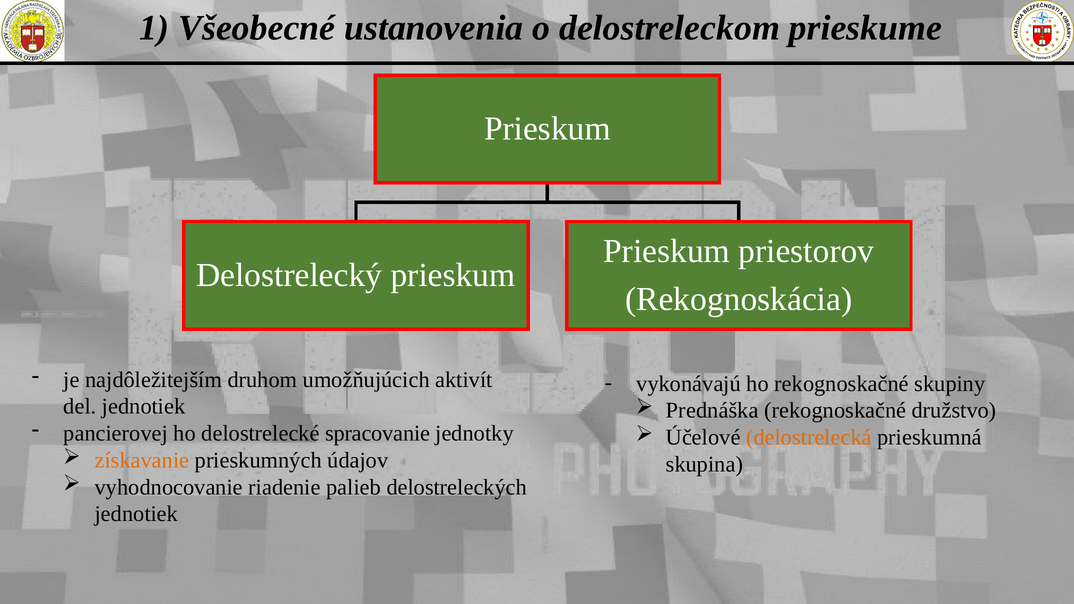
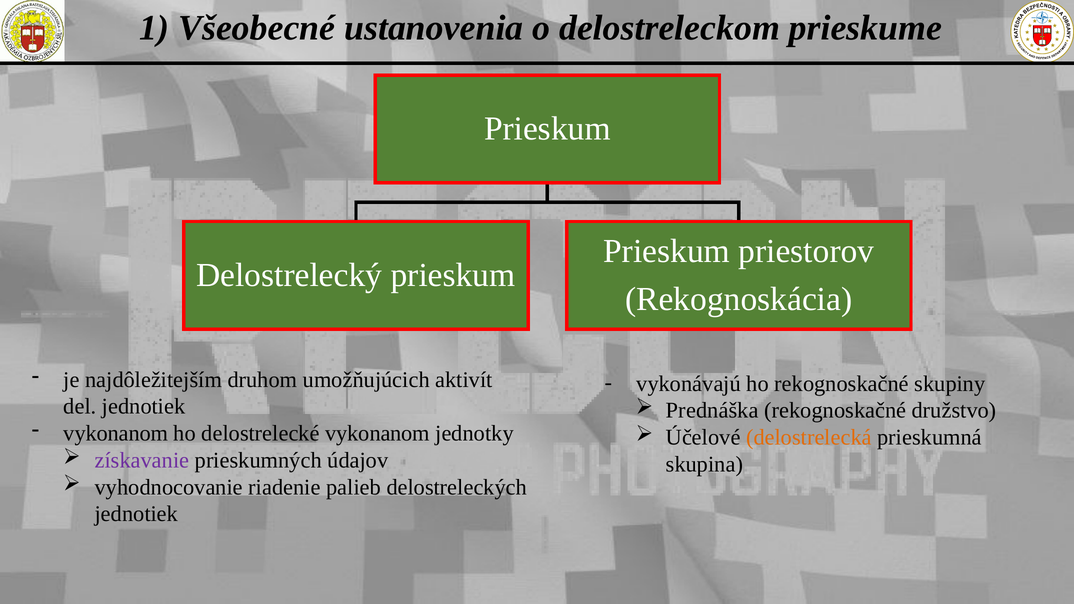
pancierovej: pancierovej -> vykonanom (116, 434)
delostrelecké spracovanie: spracovanie -> vykonanom (378, 434)
získavanie colour: orange -> purple (142, 460)
